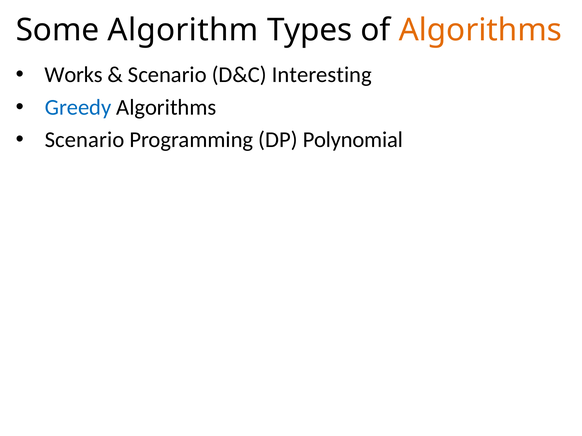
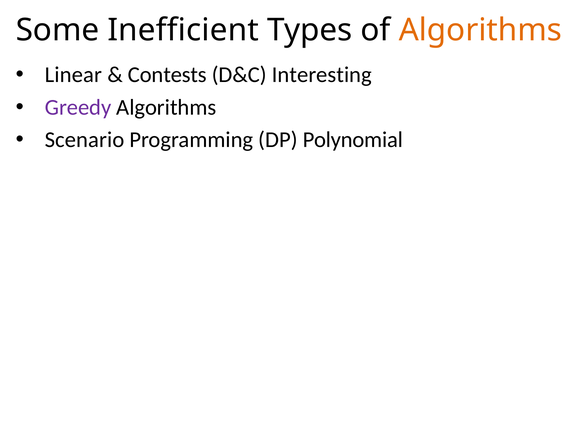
Algorithm: Algorithm -> Inefficient (183, 30)
Works: Works -> Linear (73, 75)
Scenario: Scenario -> Contests (167, 75)
Greedy colour: blue -> purple (78, 107)
